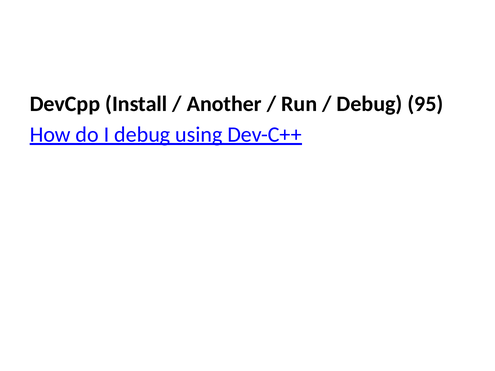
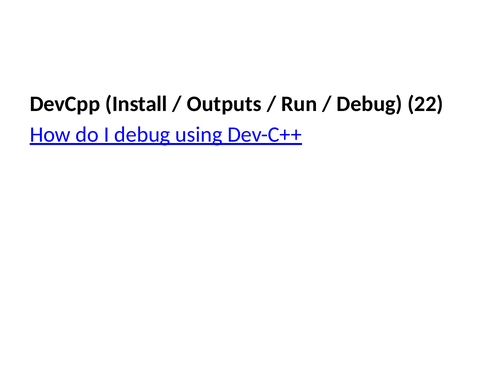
Another: Another -> Outputs (224, 104)
95: 95 -> 22 (425, 104)
